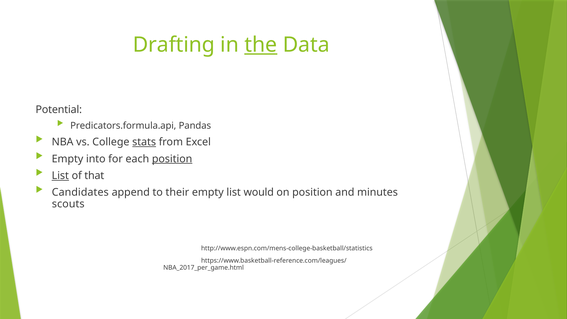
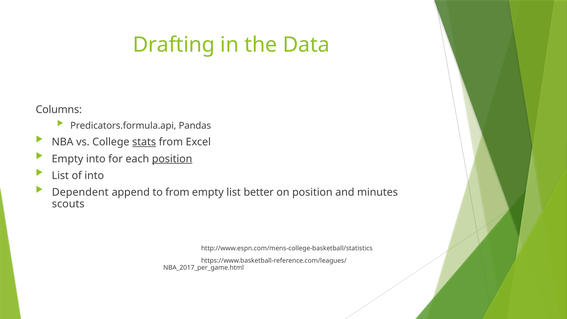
the underline: present -> none (261, 45)
Potential: Potential -> Columns (59, 110)
List underline: present -> none (60, 176)
of that: that -> into (94, 176)
Candidates: Candidates -> Dependent (80, 192)
to their: their -> from (177, 192)
would: would -> better (259, 192)
